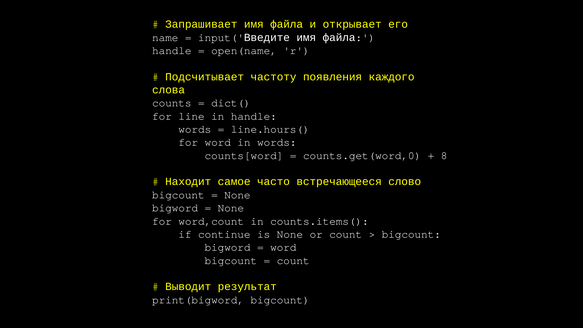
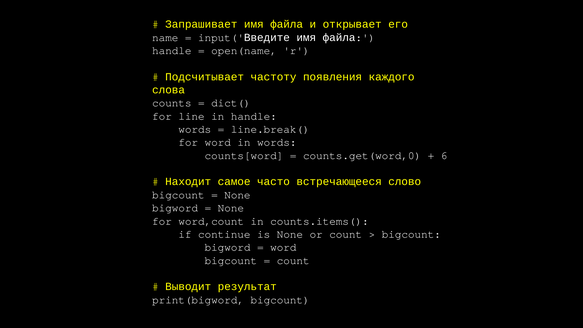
line.hours(: line.hours( -> line.break( (270, 129)
8: 8 -> 6 (444, 155)
